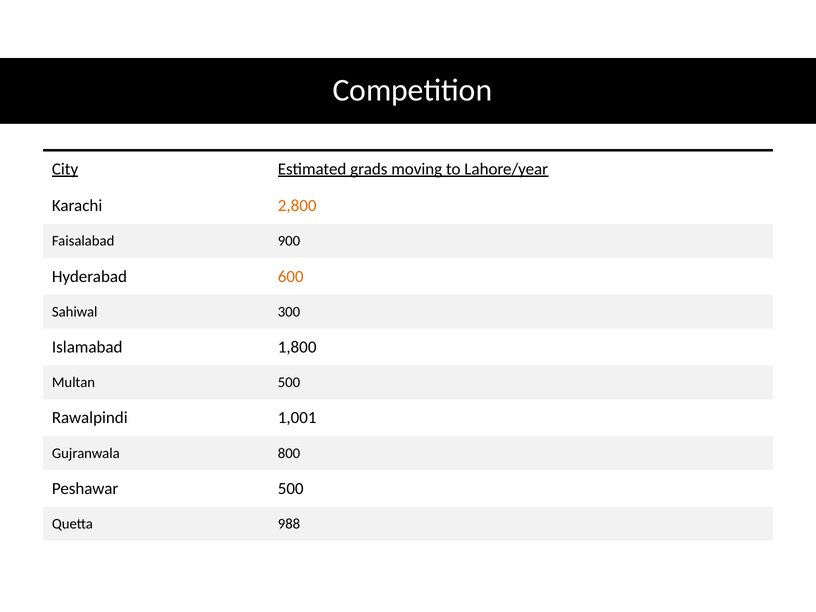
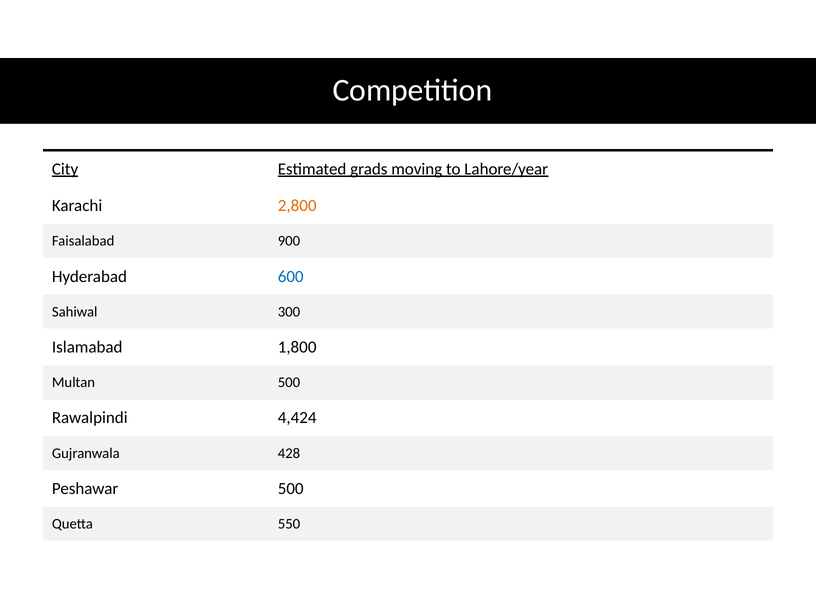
600 colour: orange -> blue (291, 276)
1,001: 1,001 -> 4,424 (297, 418)
800: 800 -> 428 (289, 453)
988: 988 -> 550 (289, 524)
